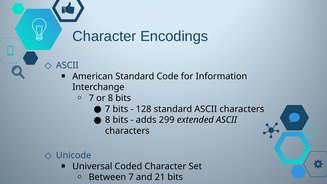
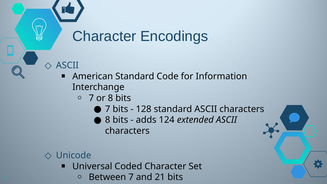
299: 299 -> 124 (167, 120)
